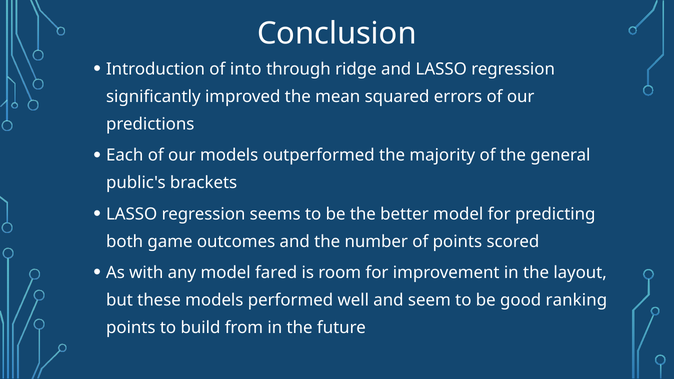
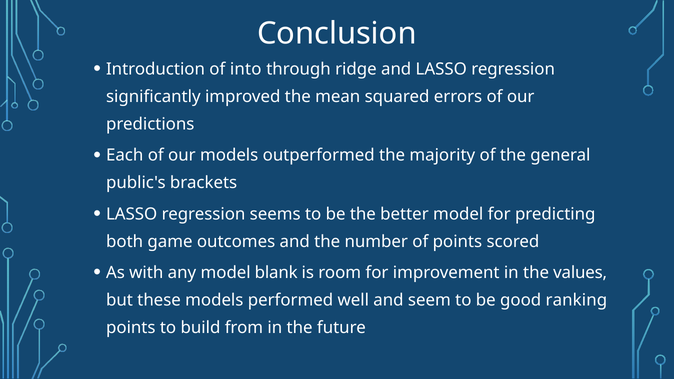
fared: fared -> blank (276, 273)
layout: layout -> values (580, 273)
